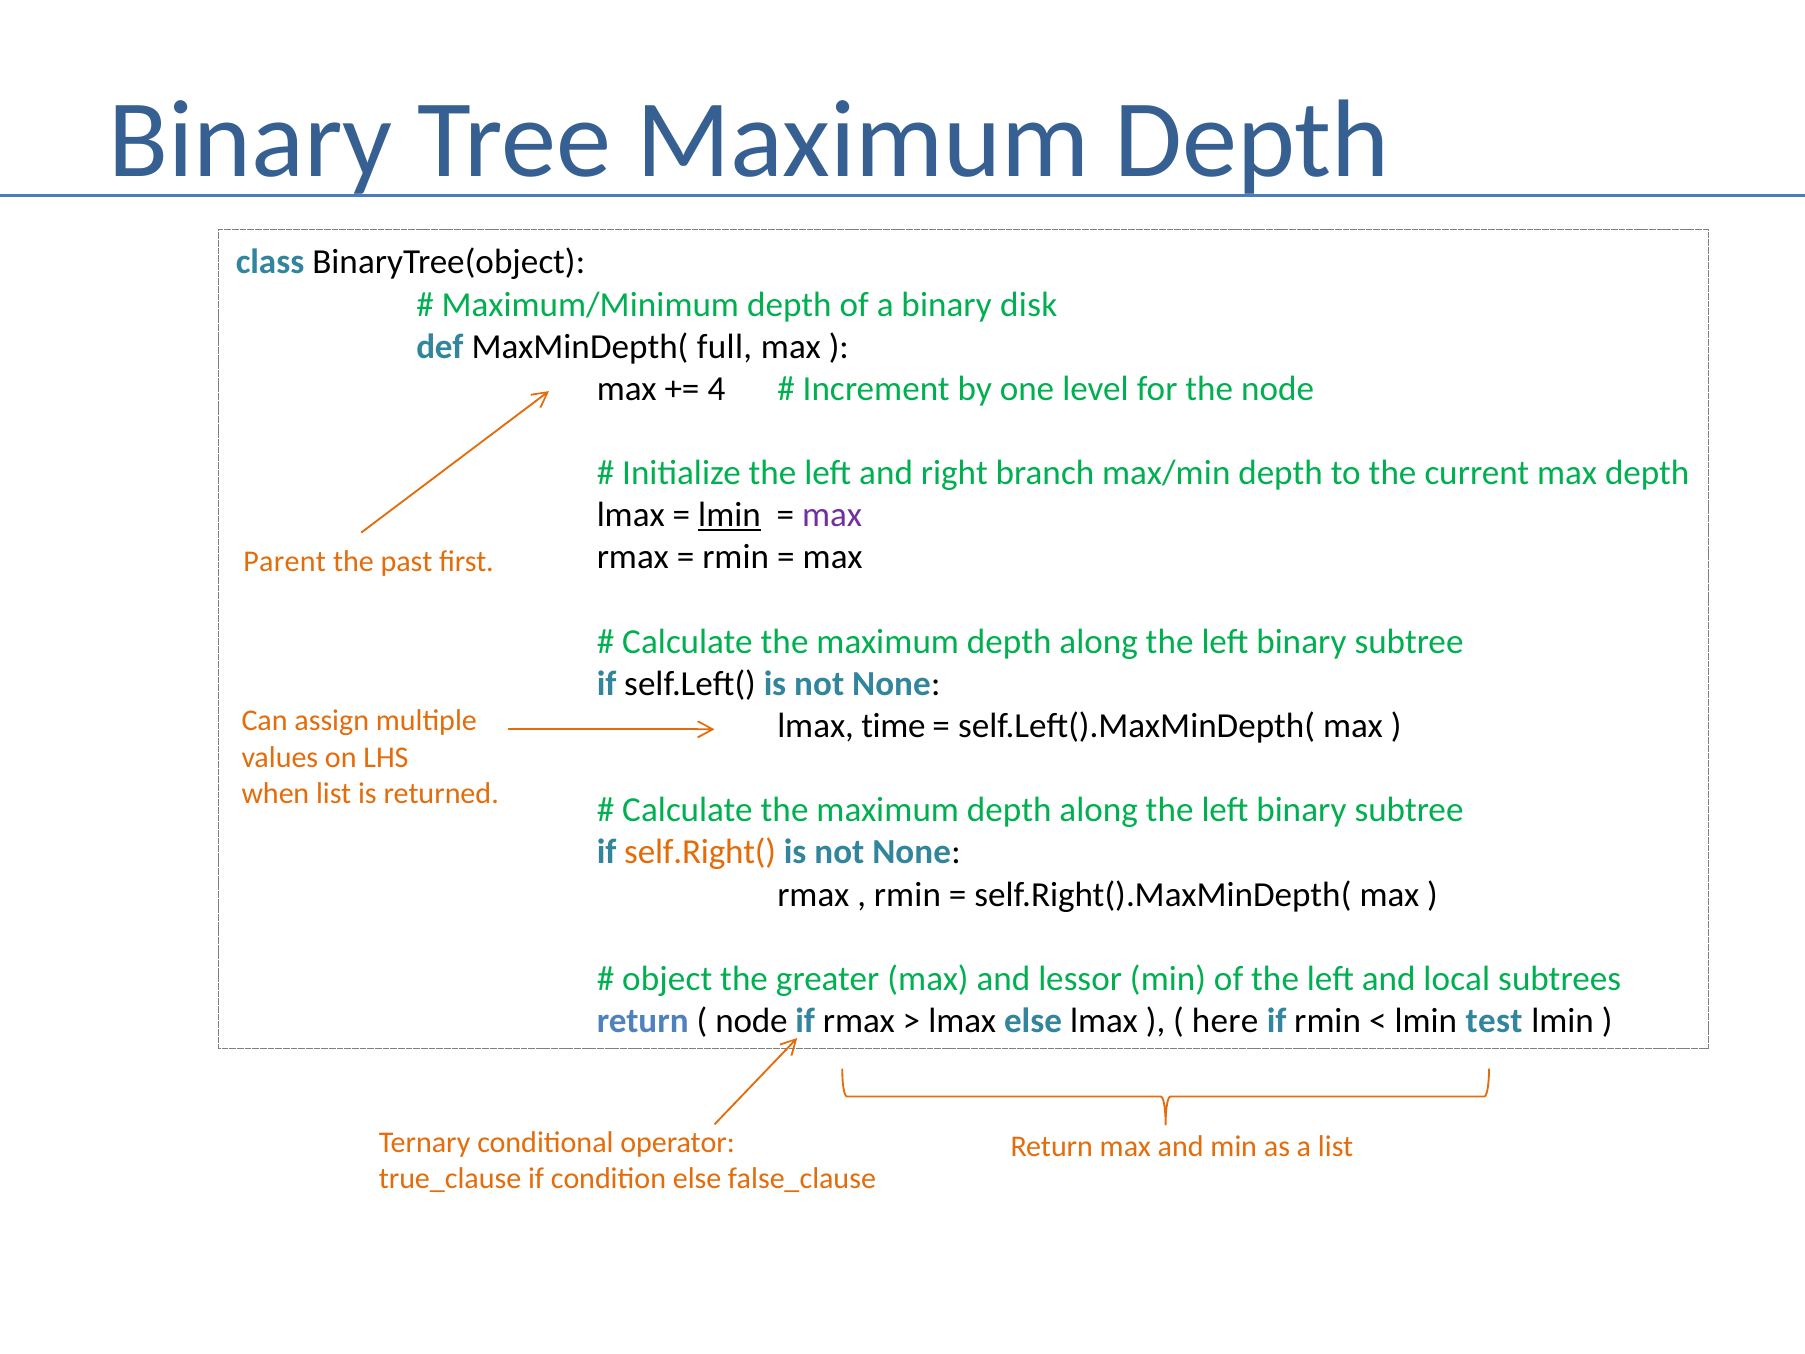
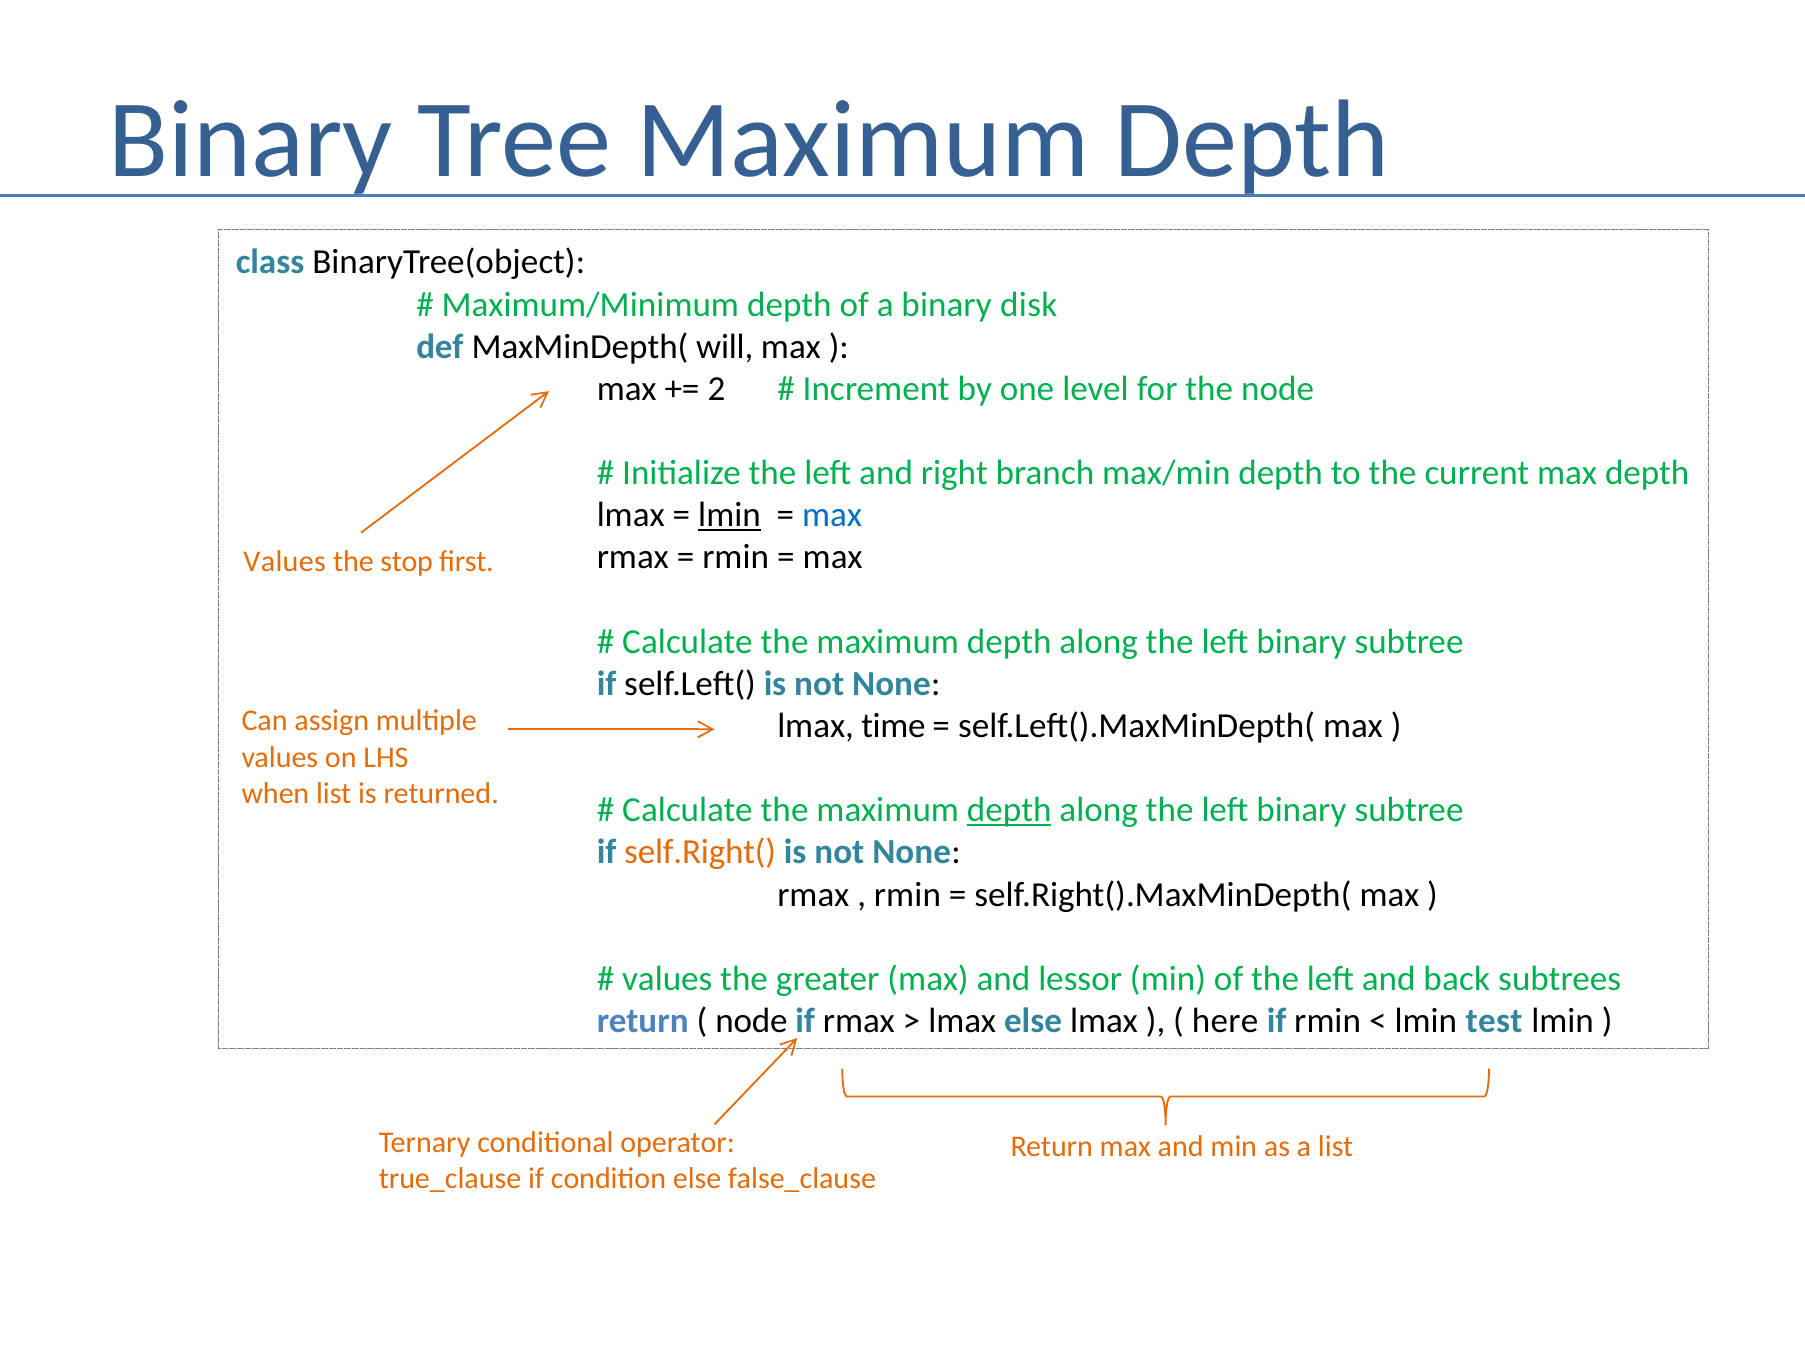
full: full -> will (725, 347)
4: 4 -> 2 (716, 389)
max colour: purple -> blue (832, 515)
Parent: Parent -> Values (285, 562)
past: past -> stop (407, 562)
depth underline: none -> present (1009, 810)
object: object -> values (667, 979)
local: local -> back (1457, 979)
